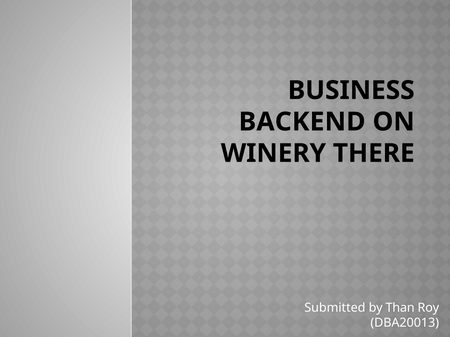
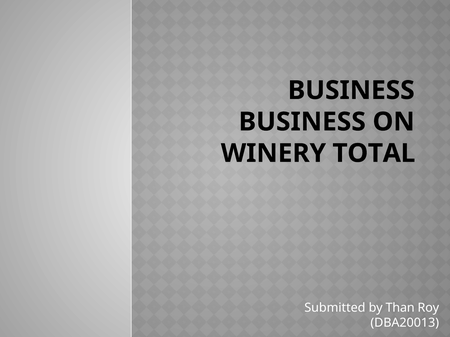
BACKEND: BACKEND -> BUSINESS (302, 122)
THERE: THERE -> TOTAL (374, 153)
